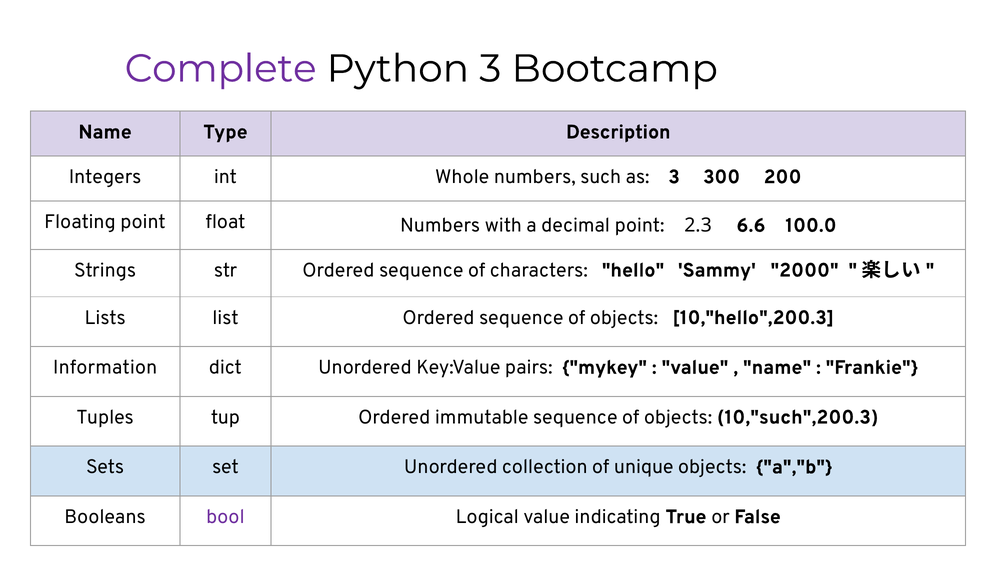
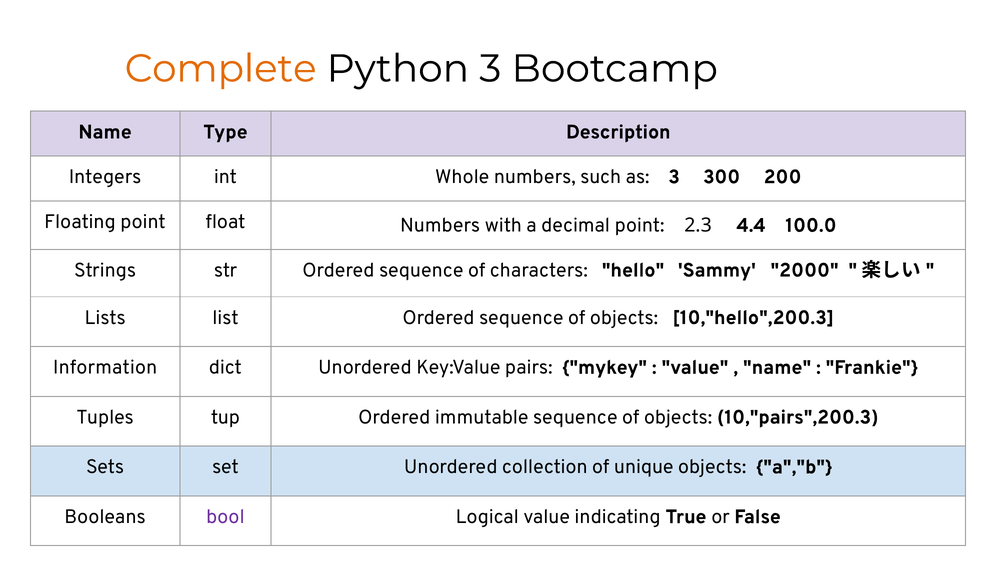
Complete colour: purple -> orange (221, 69)
6.6: 6.6 -> 4.4 (751, 225)
10,"such",200.3: 10,"such",200.3 -> 10,"pairs",200.3 (798, 417)
